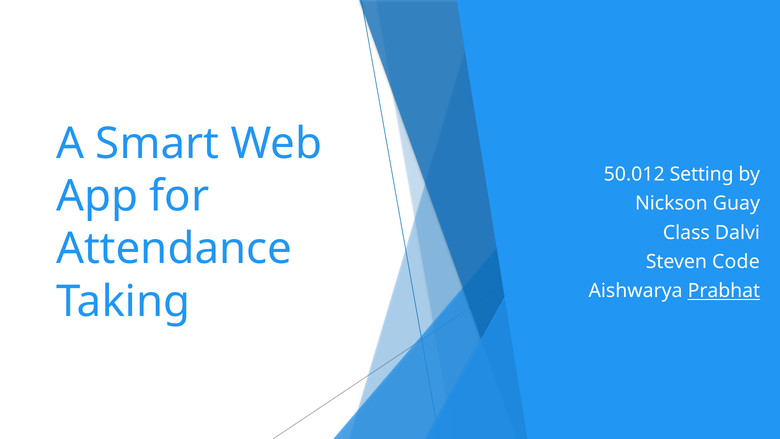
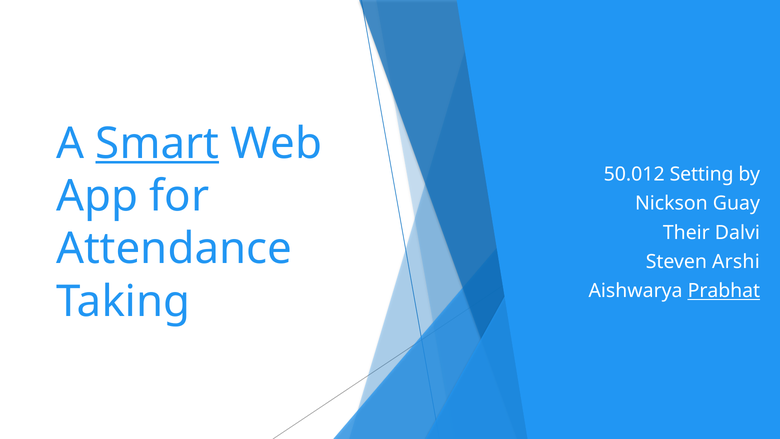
Smart underline: none -> present (157, 143)
Class: Class -> Their (686, 232)
Code: Code -> Arshi (736, 262)
